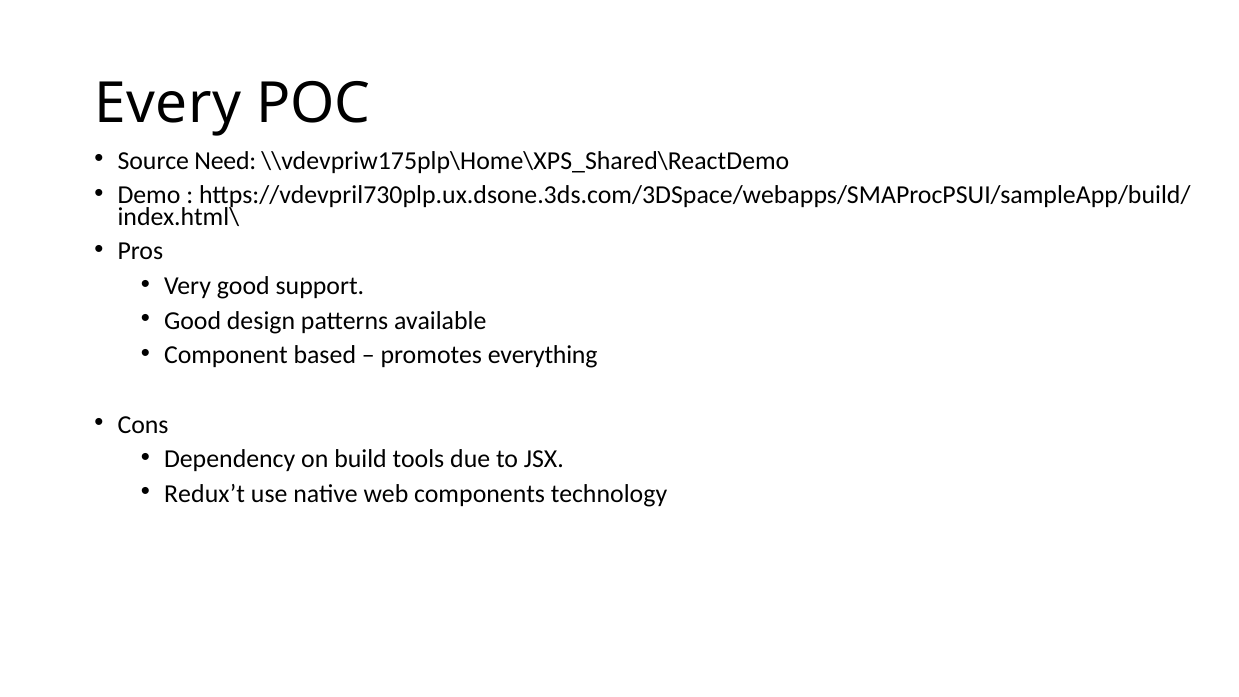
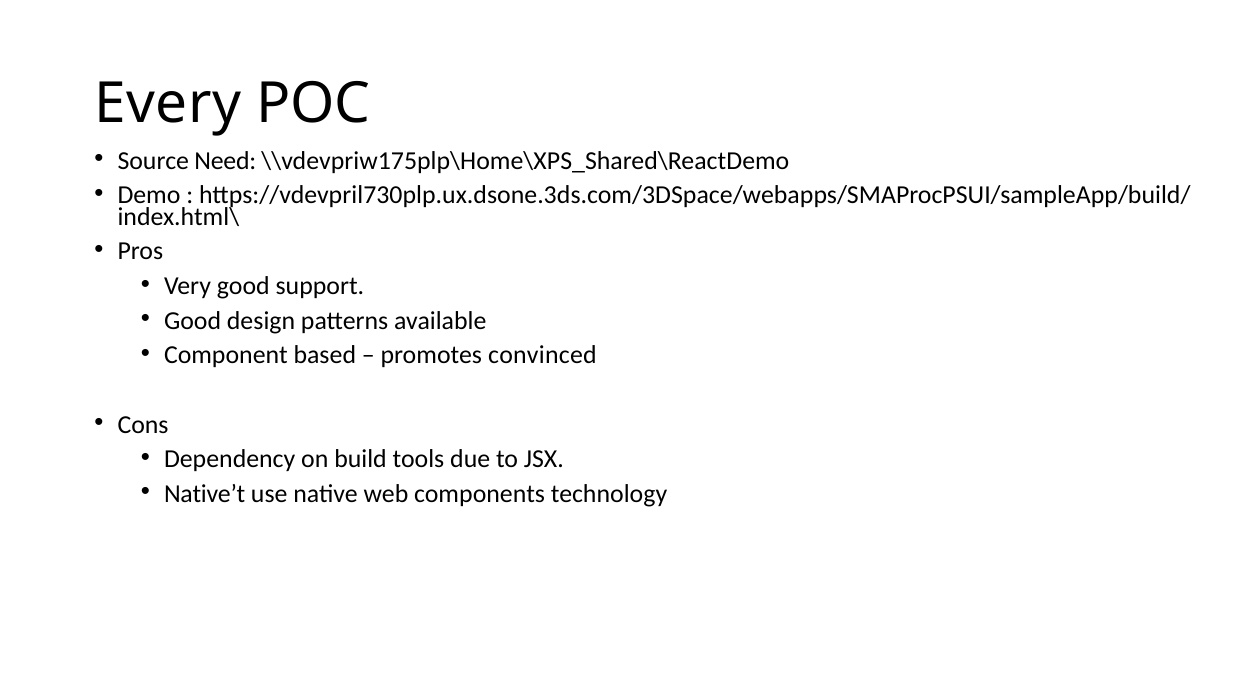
everything: everything -> convinced (542, 355)
Redux’t: Redux’t -> Native’t (205, 494)
